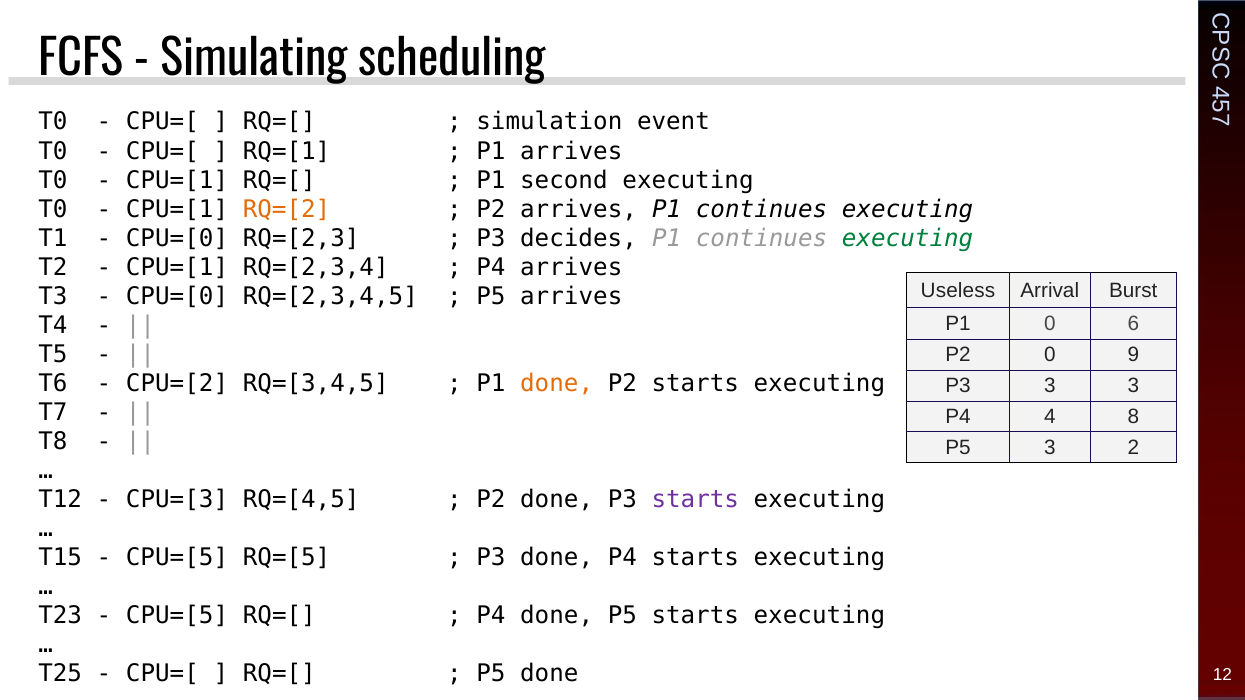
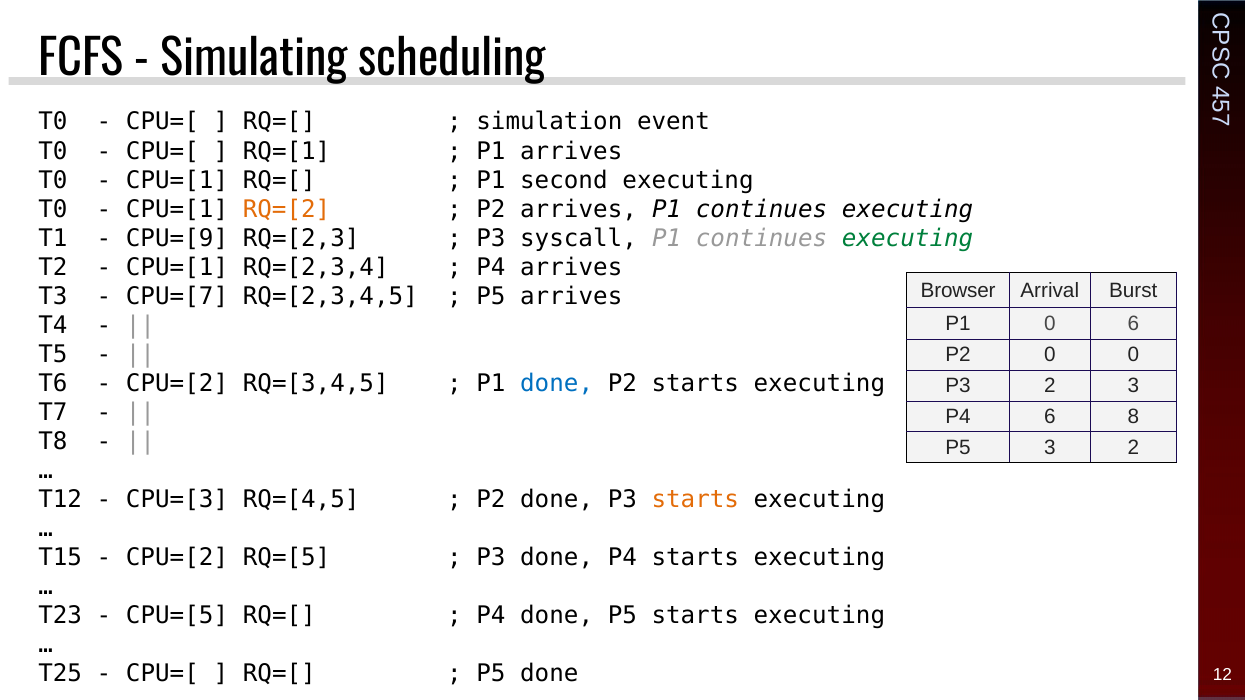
CPU=[0: CPU=[0 -> CPU=[9 (177, 238)
decides: decides -> syscall (578, 238)
Useless: Useless -> Browser (958, 290)
CPU=[0: CPU=[0 -> CPU=[7 (177, 296)
0 9: 9 -> 0 (1133, 355)
done colour: orange -> blue (557, 384)
P3 3: 3 -> 2 (1050, 386)
P4 4: 4 -> 6 (1050, 417)
starts colour: purple -> orange (695, 500)
CPU=[5: CPU=[5 -> CPU=[2 (177, 558)
